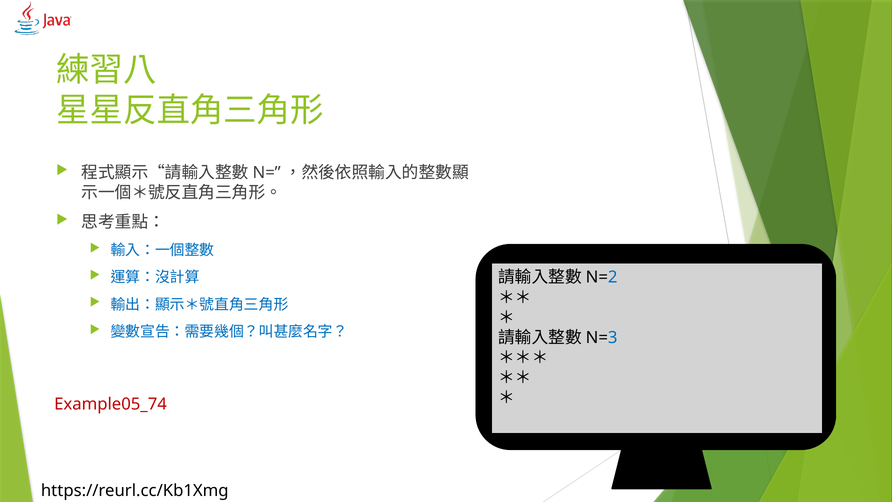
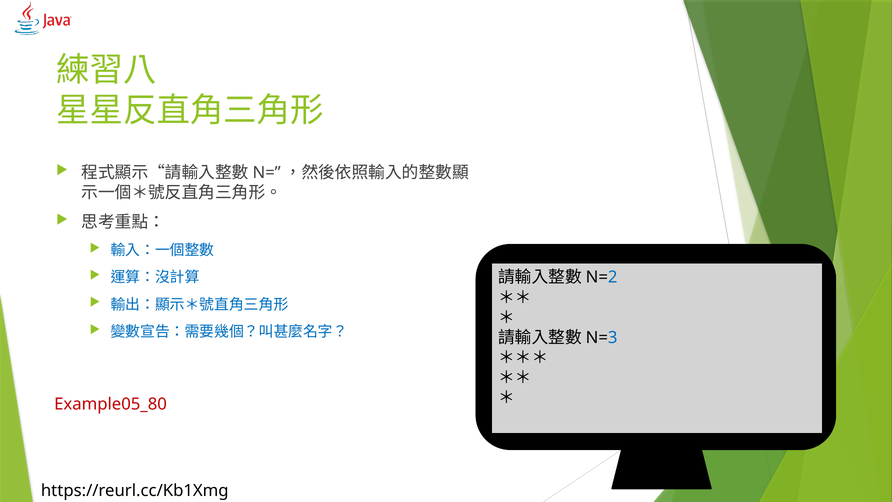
Example05_74: Example05_74 -> Example05_80 (111, 404)
